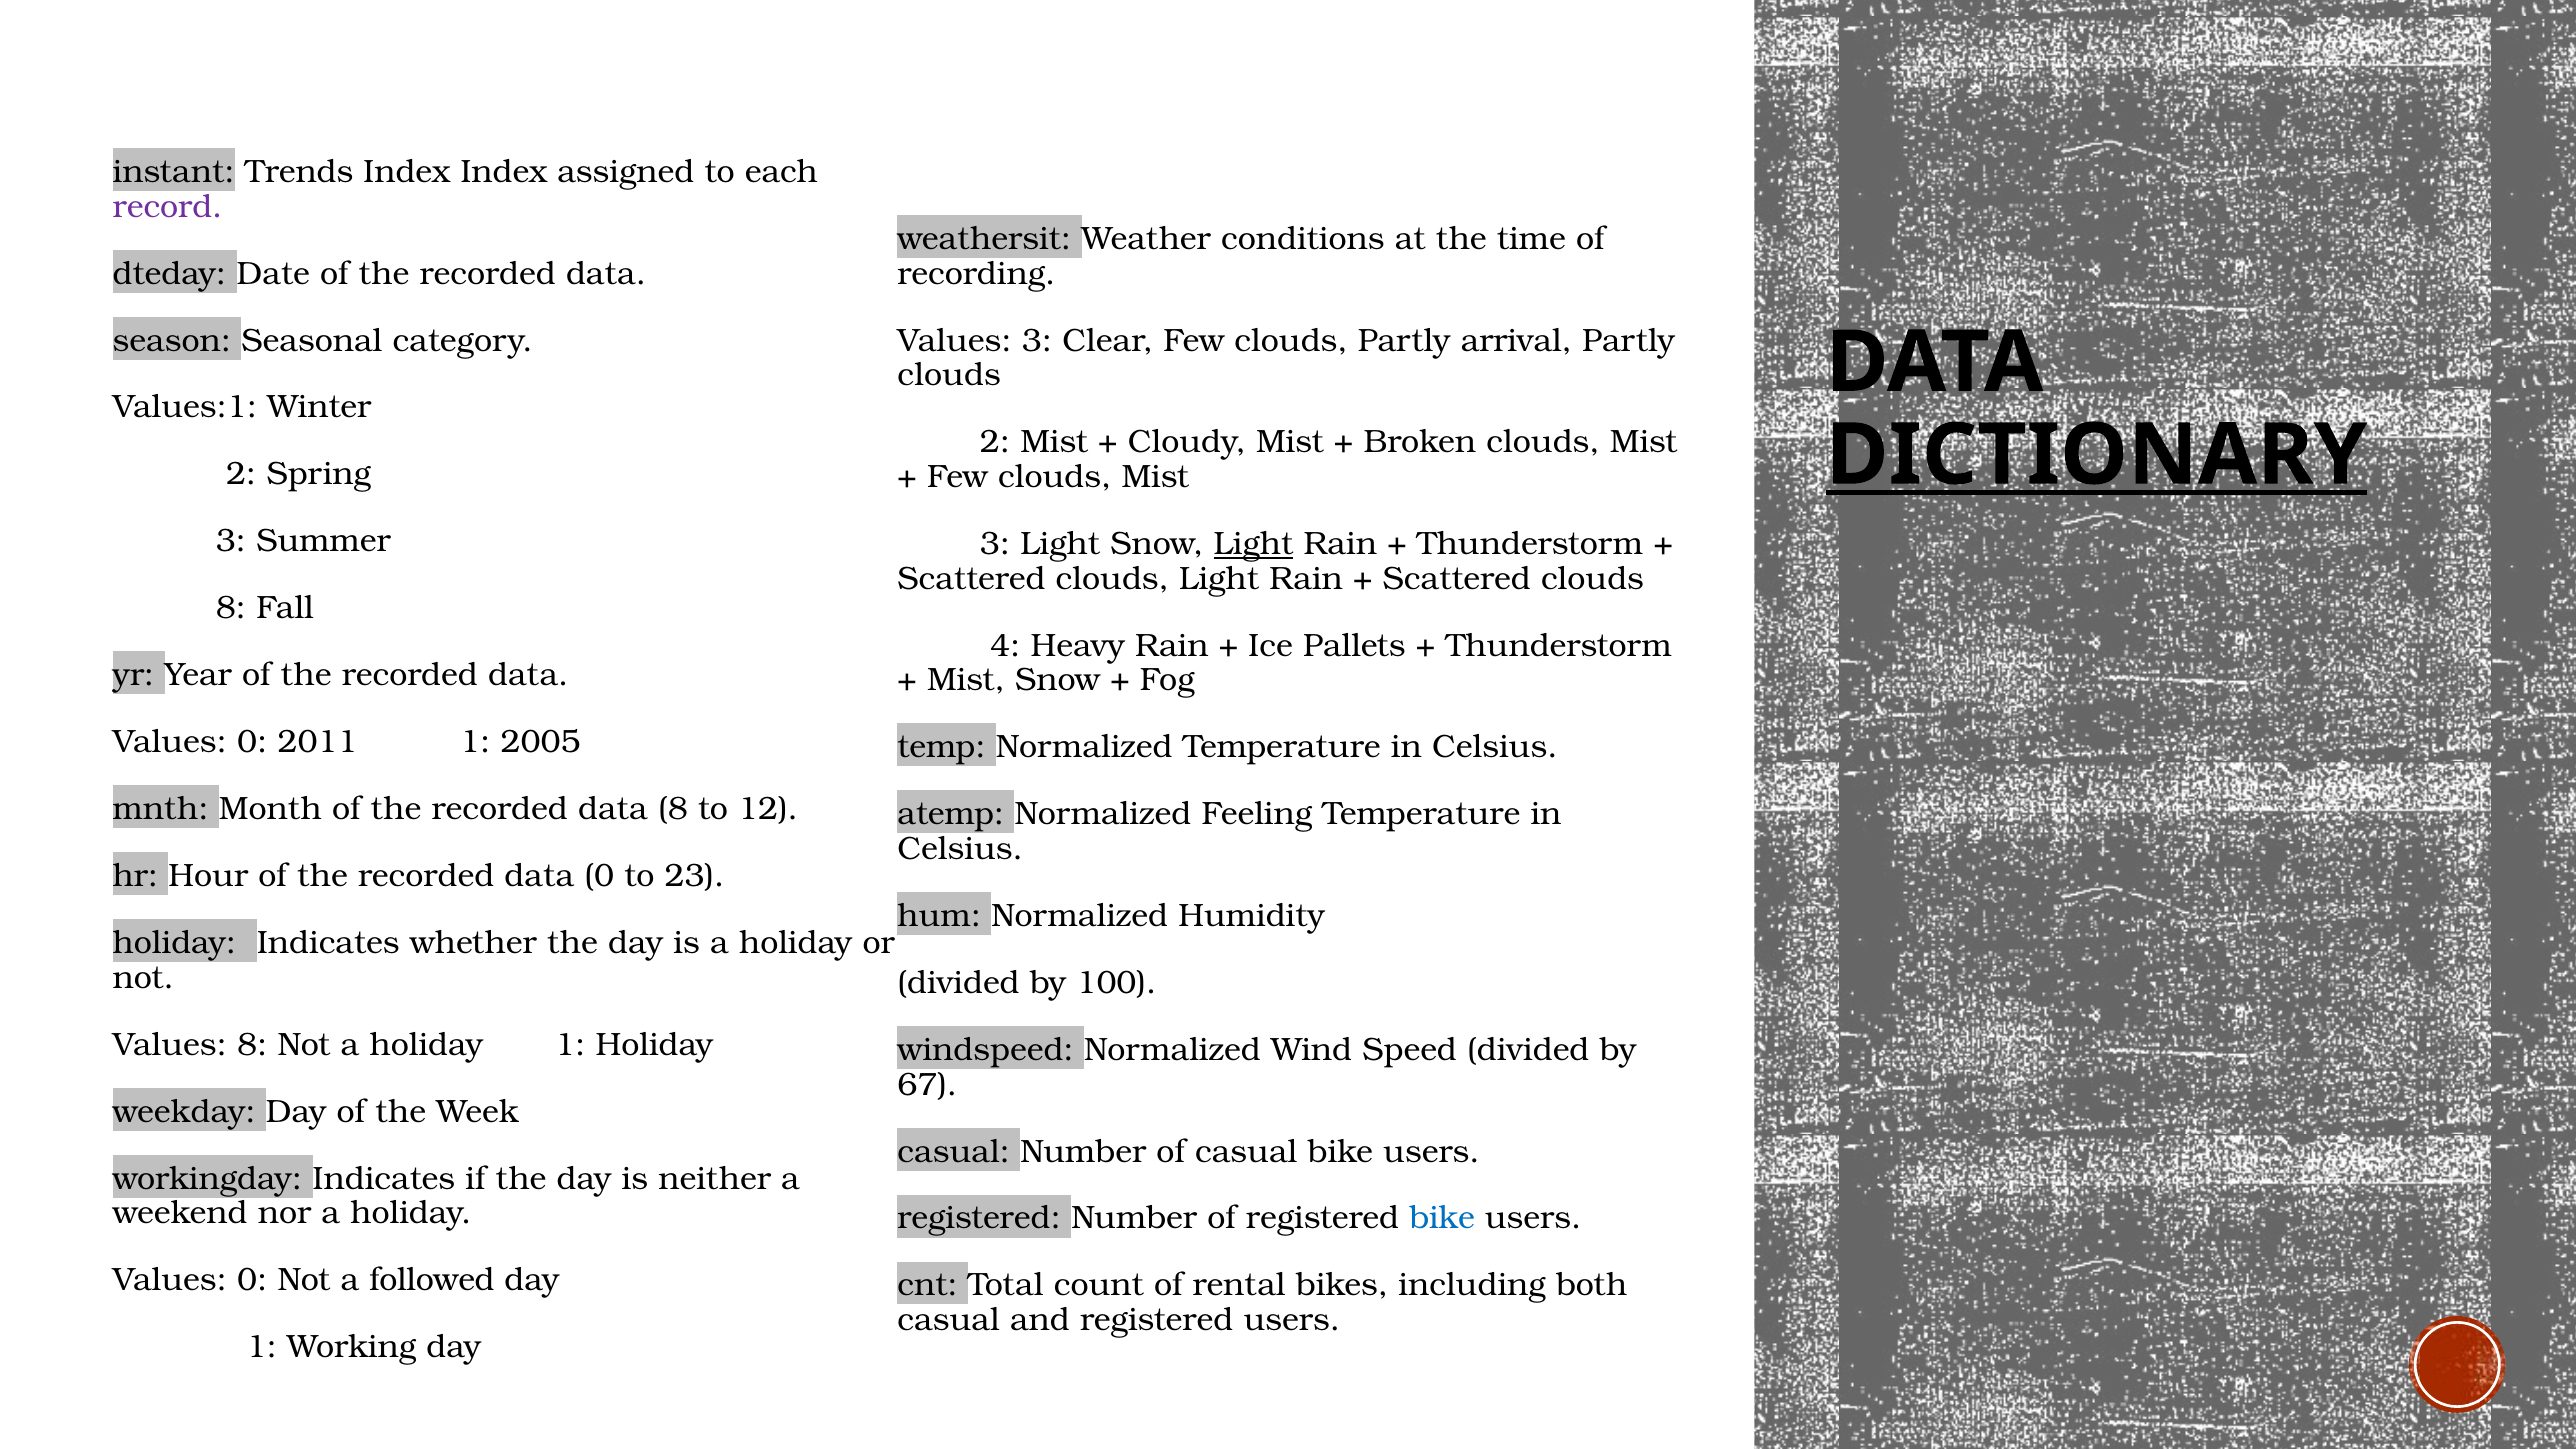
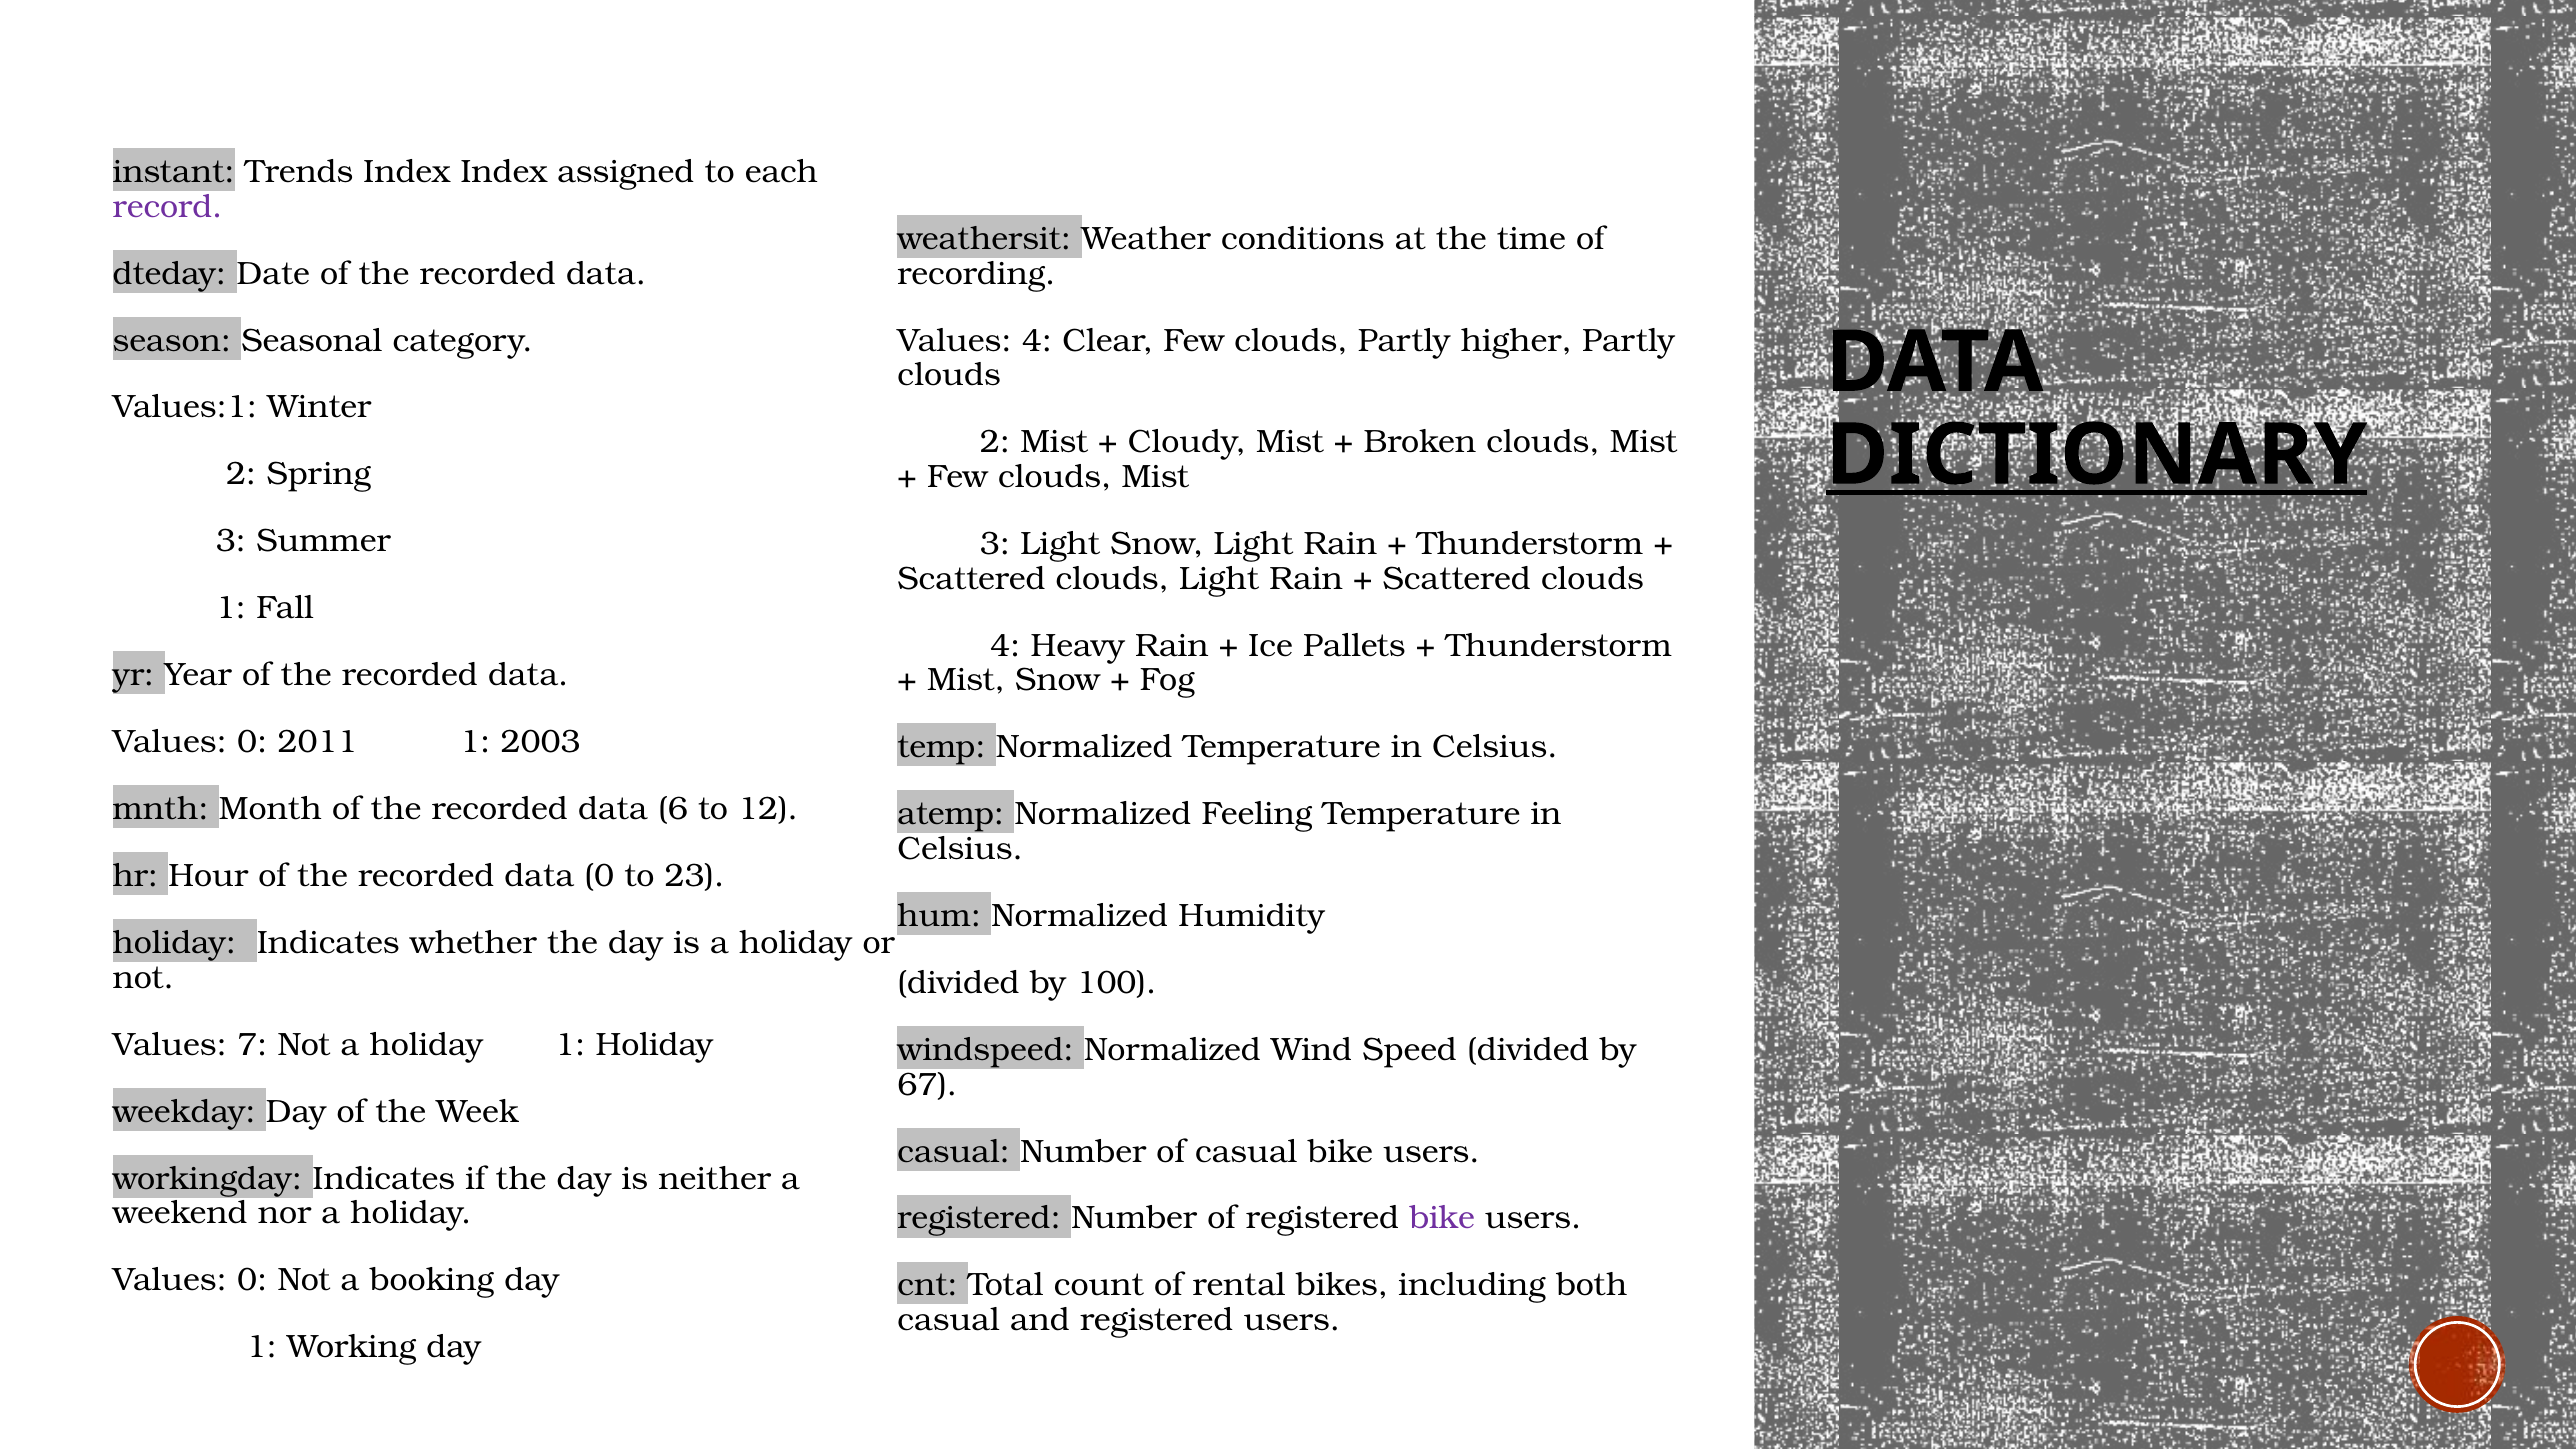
Values 3: 3 -> 4 (1037, 340)
arrival: arrival -> higher (1516, 340)
Light underline: present -> none (1254, 544)
8: 8 -> 1 (231, 608)
2005: 2005 -> 2003 (541, 742)
data 8: 8 -> 6 (673, 809)
Values 8: 8 -> 7 (252, 1045)
bike colour: blue -> purple (1442, 1218)
followed: followed -> booking (432, 1280)
